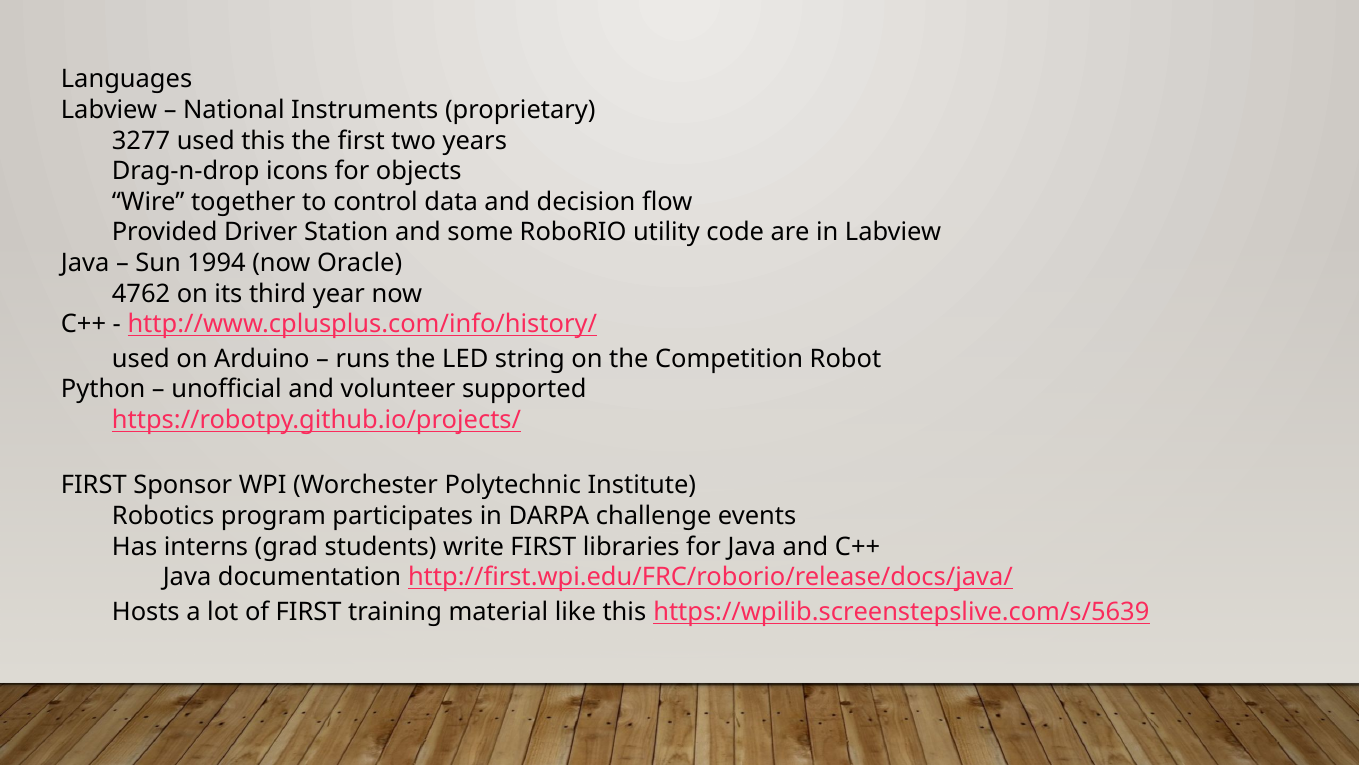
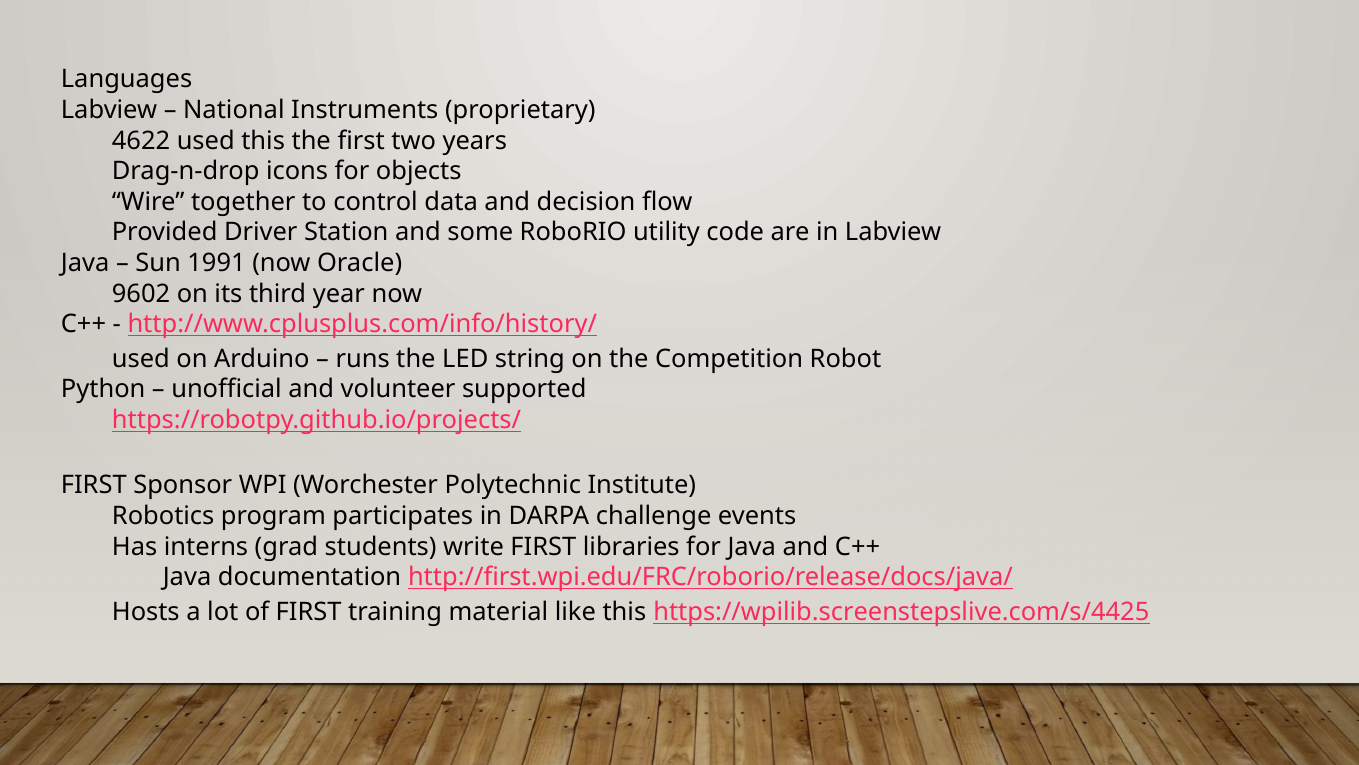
3277: 3277 -> 4622 (141, 141)
1994: 1994 -> 1991 (217, 263)
4762: 4762 -> 9602 (141, 293)
https://wpilib.screenstepslive.com/s/5639: https://wpilib.screenstepslive.com/s/5639 -> https://wpilib.screenstepslive.com/s/4425 (901, 611)
